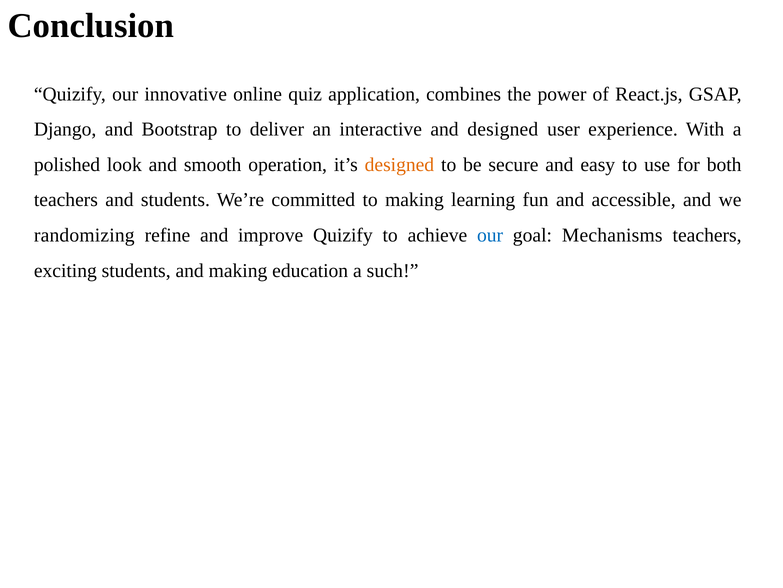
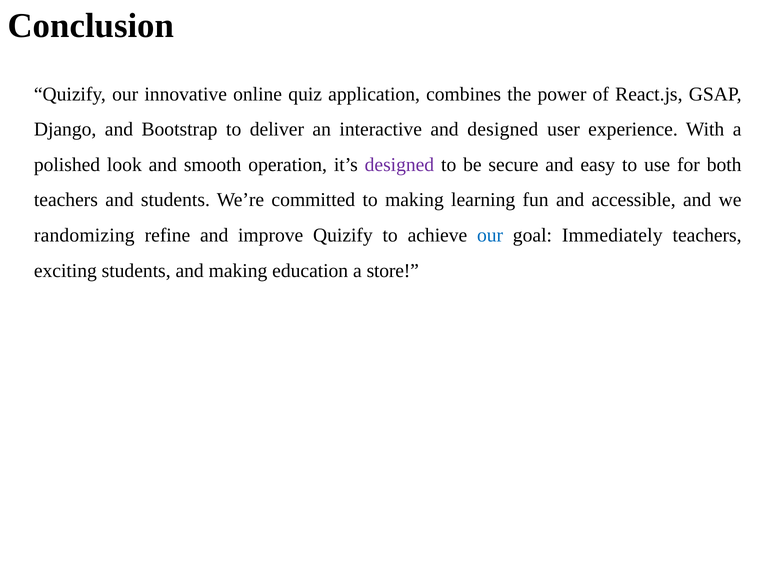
designed colour: orange -> purple (399, 165)
Mechanisms: Mechanisms -> Immediately (612, 235)
such: such -> store (393, 270)
